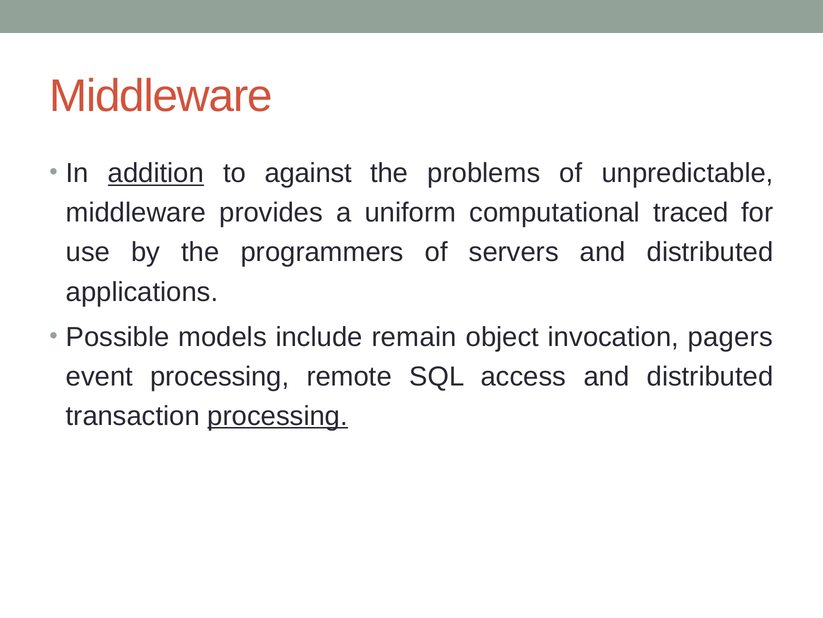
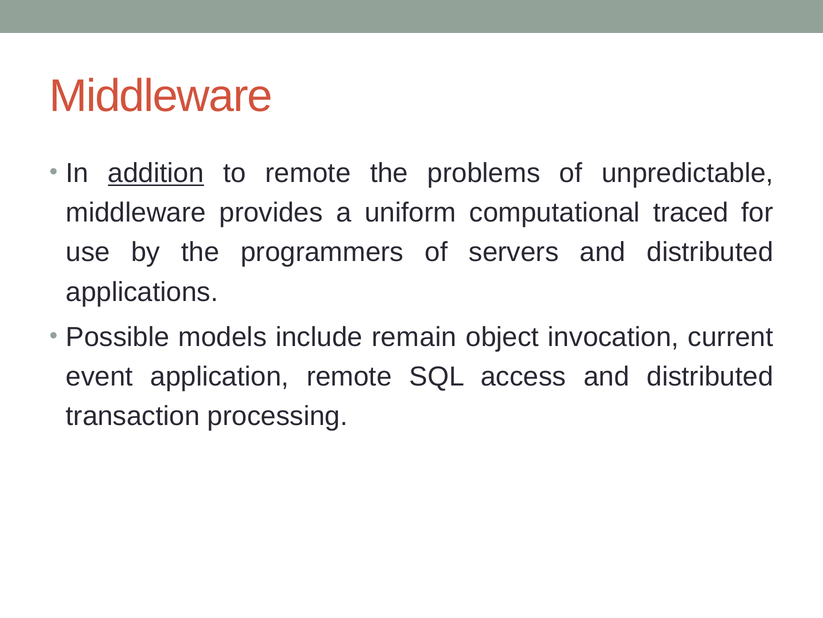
to against: against -> remote (308, 173)
pagers: pagers -> current (731, 337)
event processing: processing -> application (220, 376)
processing underline: present -> none (278, 416)
